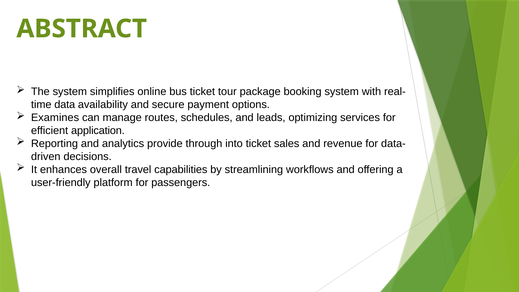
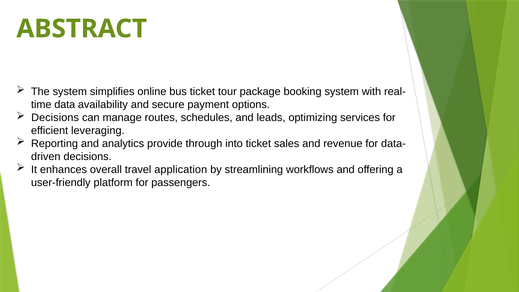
Examines: Examines -> Decisions (55, 117)
application: application -> leveraging (98, 130)
capabilities: capabilities -> application (181, 169)
